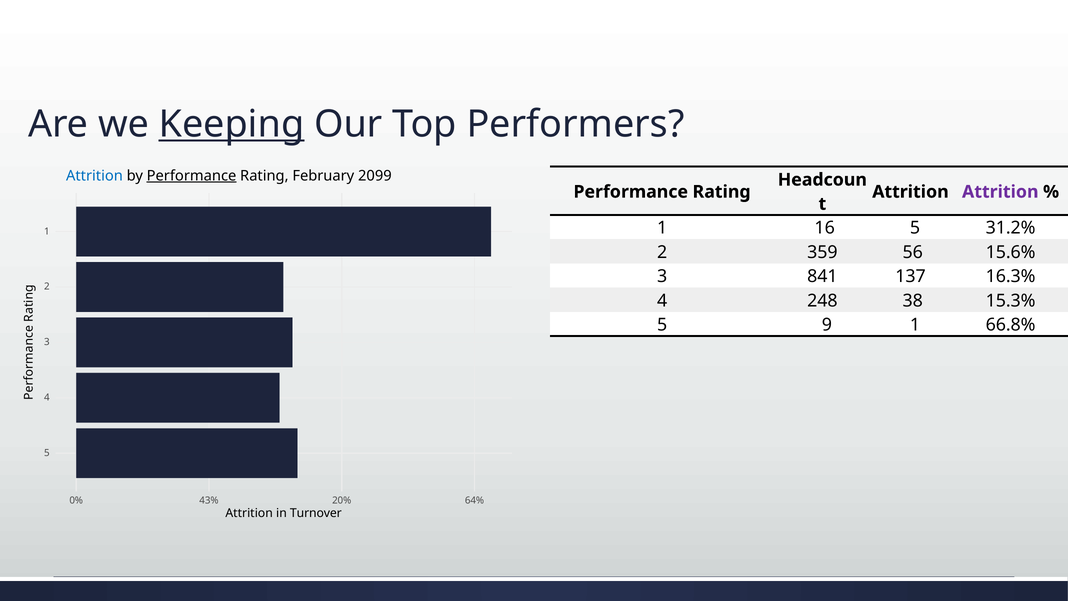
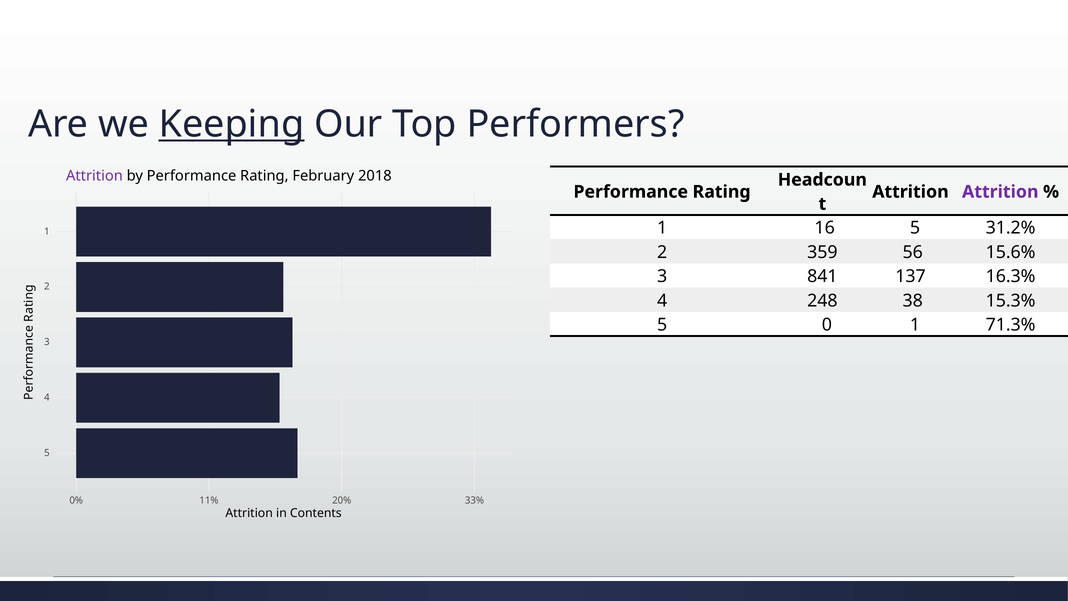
Attrition colour: blue -> purple (94, 176)
Performance underline: present -> none (192, 176)
2099: 2099 -> 2018 (375, 176)
9: 9 -> 0 (827, 325)
66.8%: 66.8% -> 71.3% (1011, 325)
43%: 43% -> 11% (209, 500)
64%: 64% -> 33% (474, 500)
Turnover: Turnover -> Contents (316, 513)
